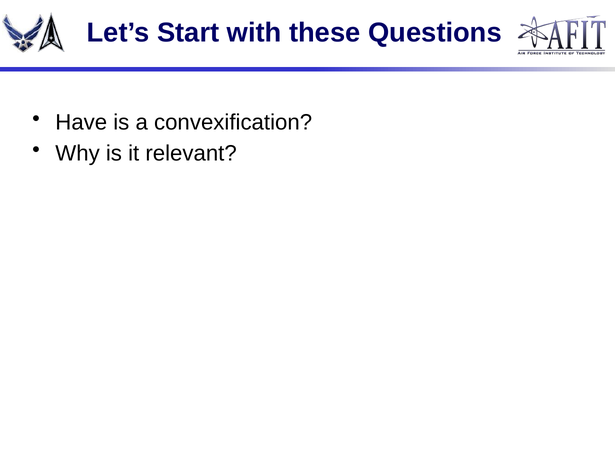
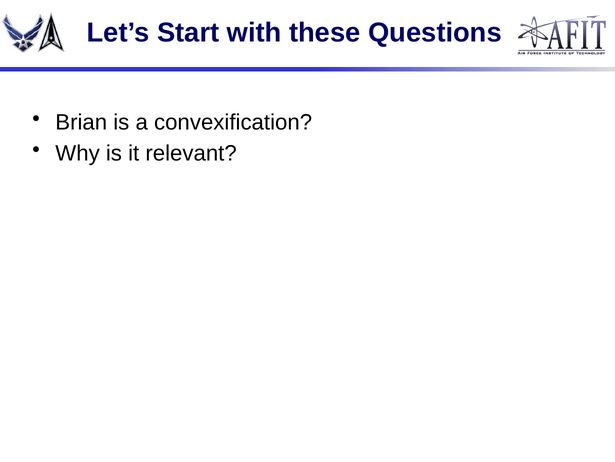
Have: Have -> Brian (81, 122)
